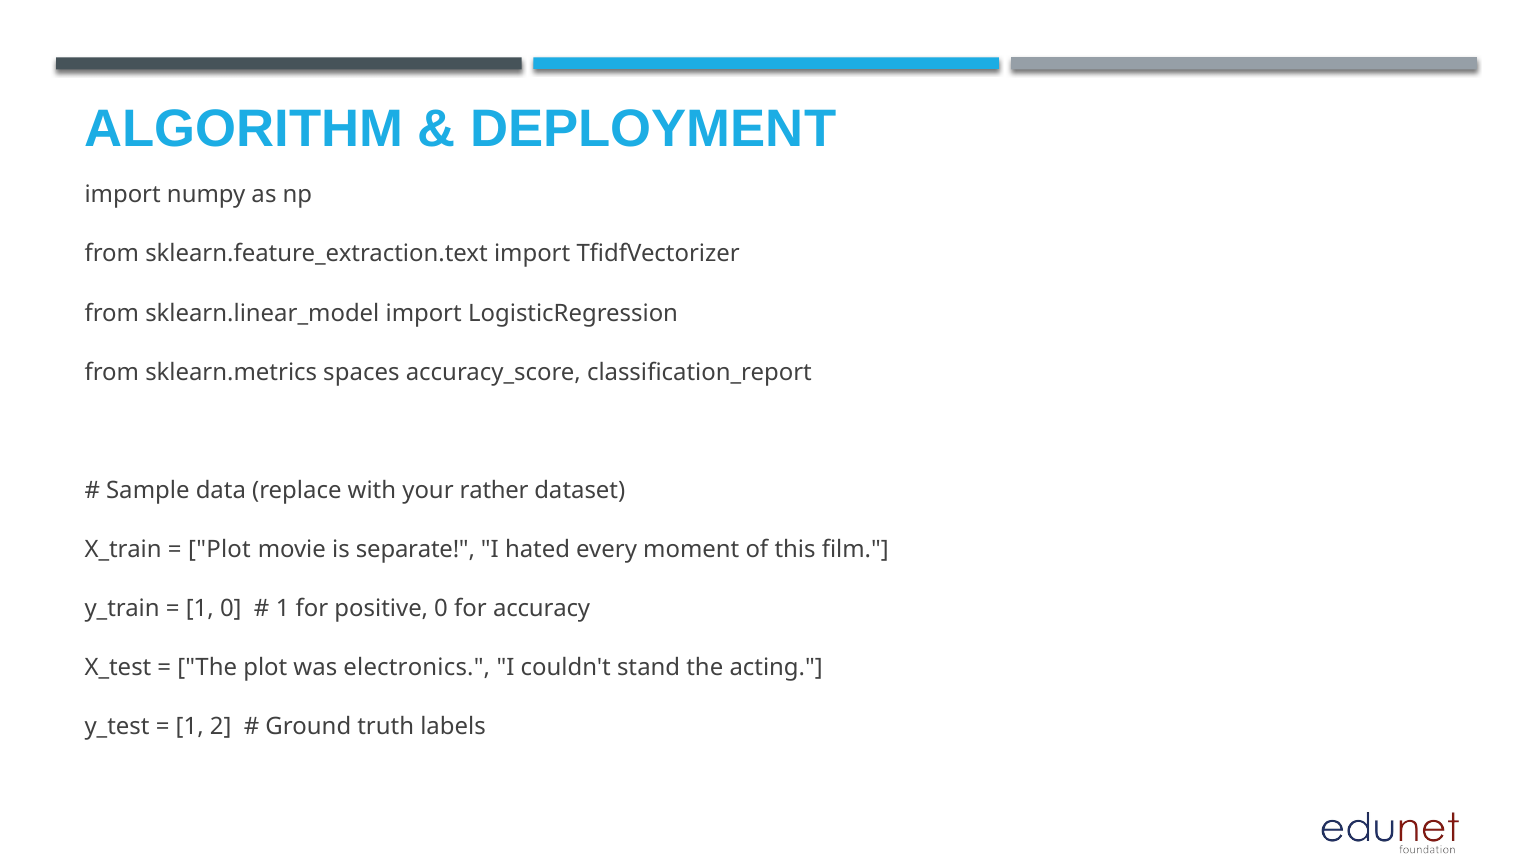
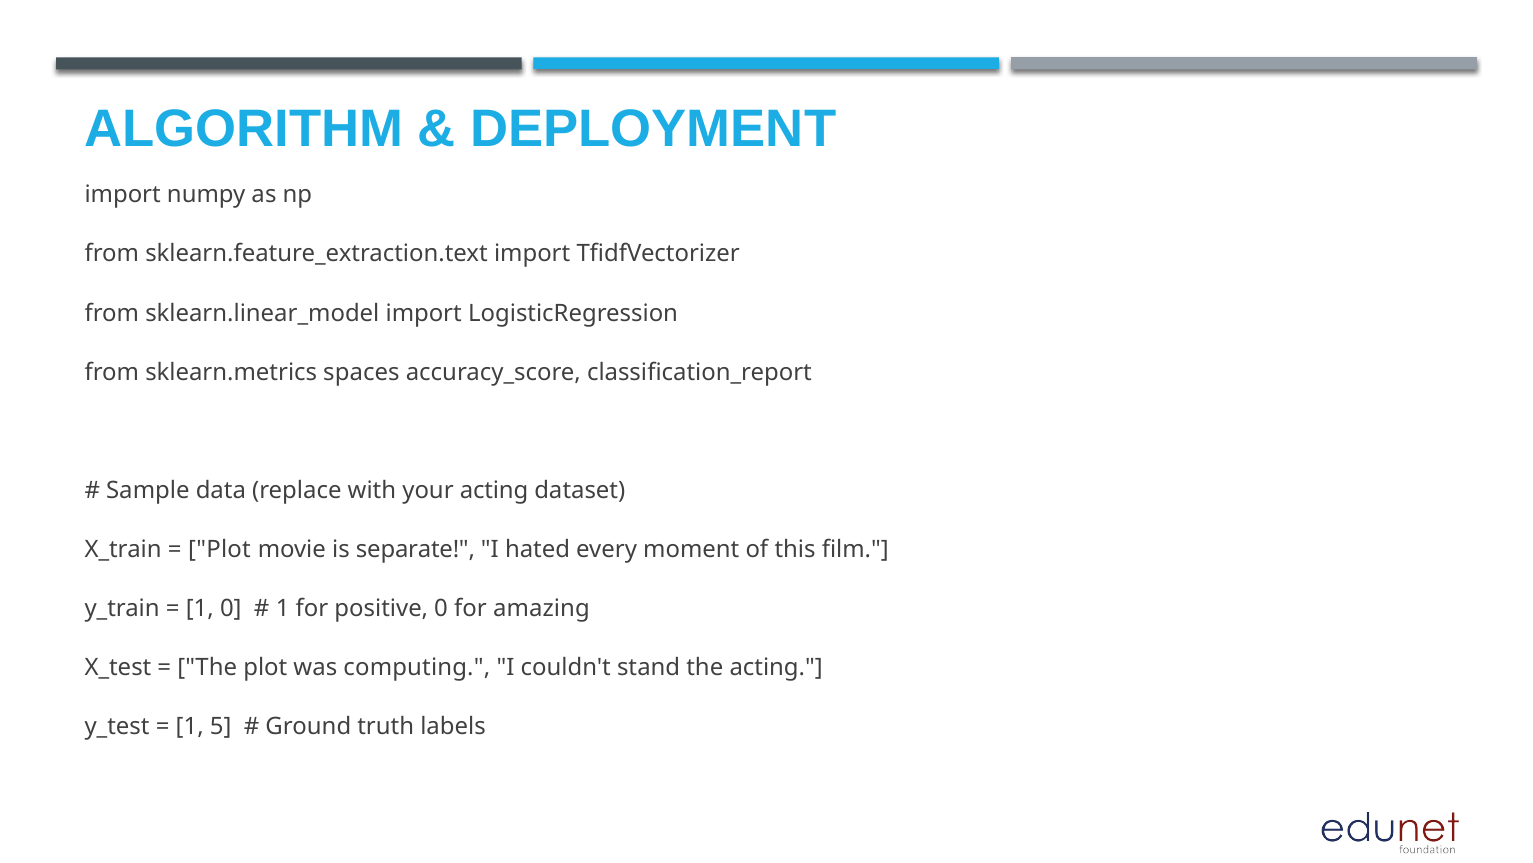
your rather: rather -> acting (494, 490)
accuracy: accuracy -> amazing (541, 608)
electronics: electronics -> computing (417, 667)
2: 2 -> 5 (221, 726)
